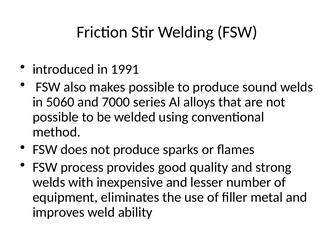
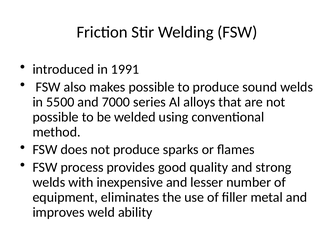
5060: 5060 -> 5500 (60, 102)
